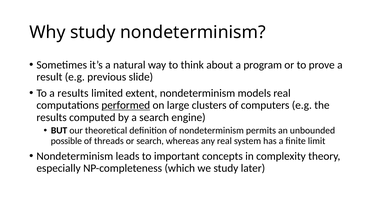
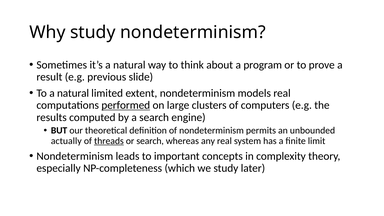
To a results: results -> natural (73, 93)
possible: possible -> actually (66, 141)
threads underline: none -> present (109, 141)
